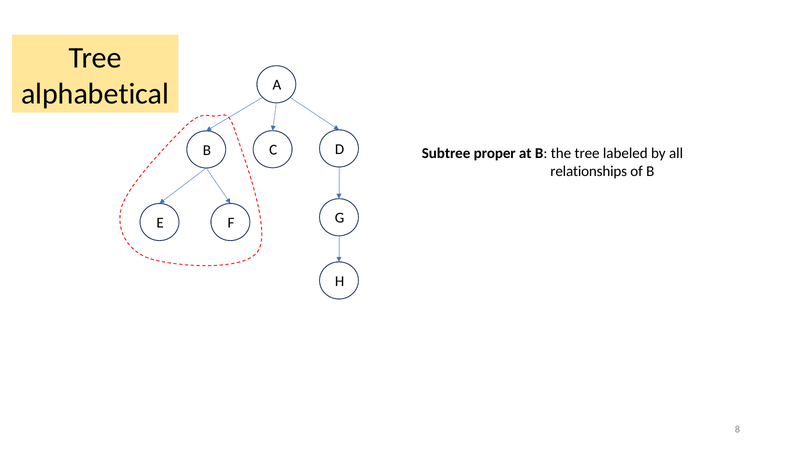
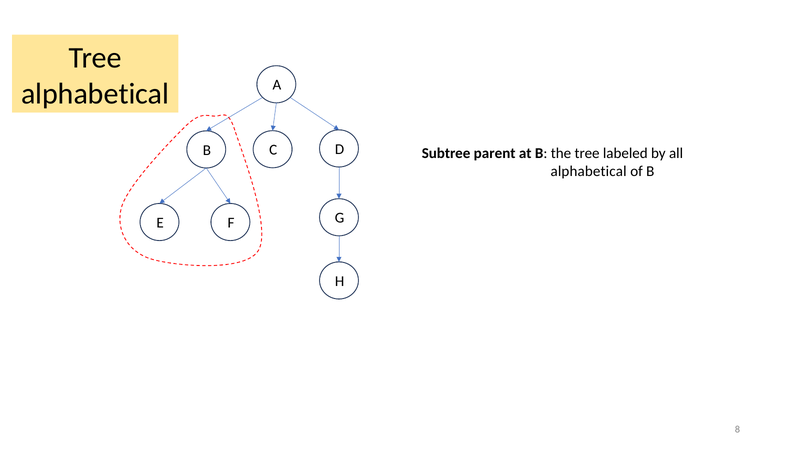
proper: proper -> parent (495, 154)
relationships: relationships -> alphabetical (589, 172)
